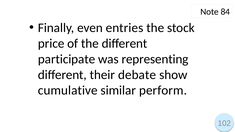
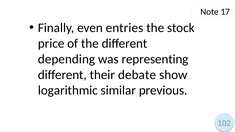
84: 84 -> 17 (225, 12)
participate: participate -> depending (67, 59)
cumulative: cumulative -> logarithmic (68, 90)
perform: perform -> previous (163, 90)
